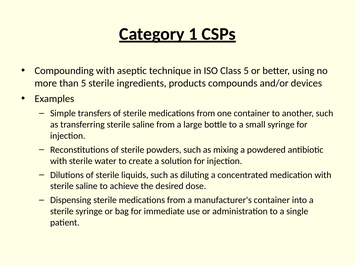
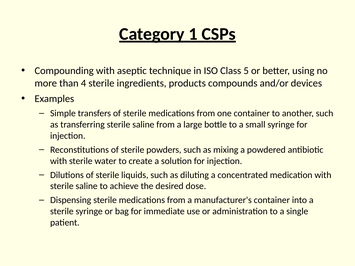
than 5: 5 -> 4 (84, 83)
